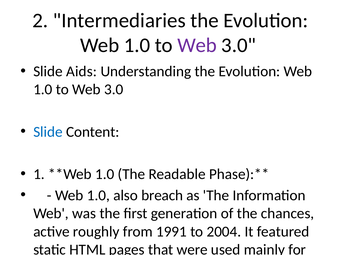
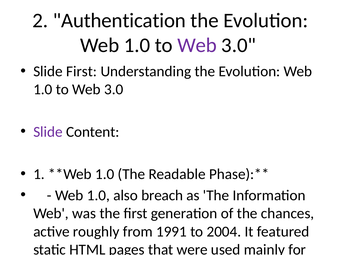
Intermediaries: Intermediaries -> Authentication (119, 21)
Slide Aids: Aids -> First (82, 72)
Slide colour: blue -> purple (48, 132)
